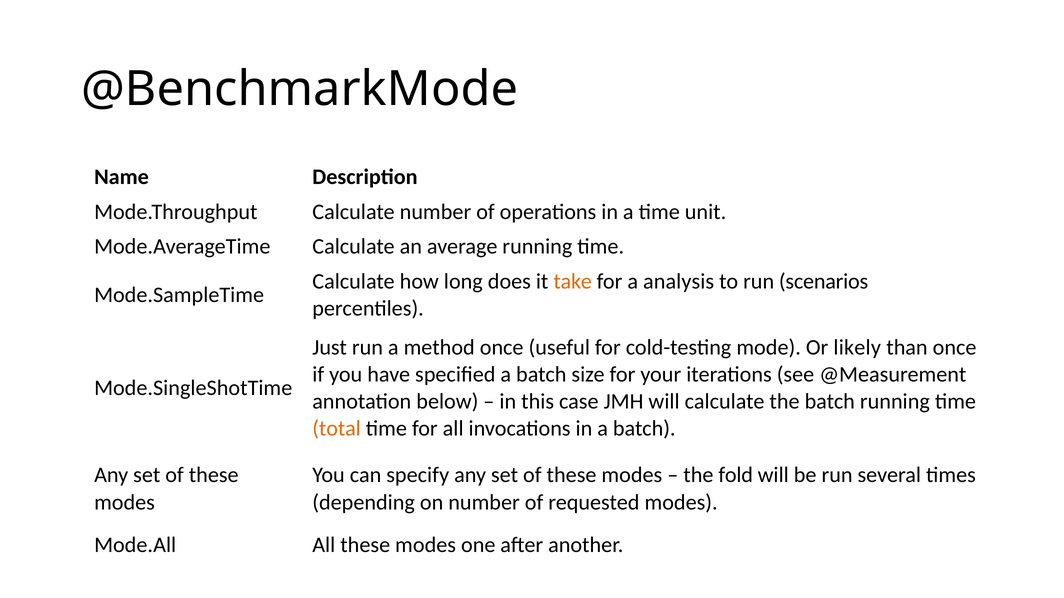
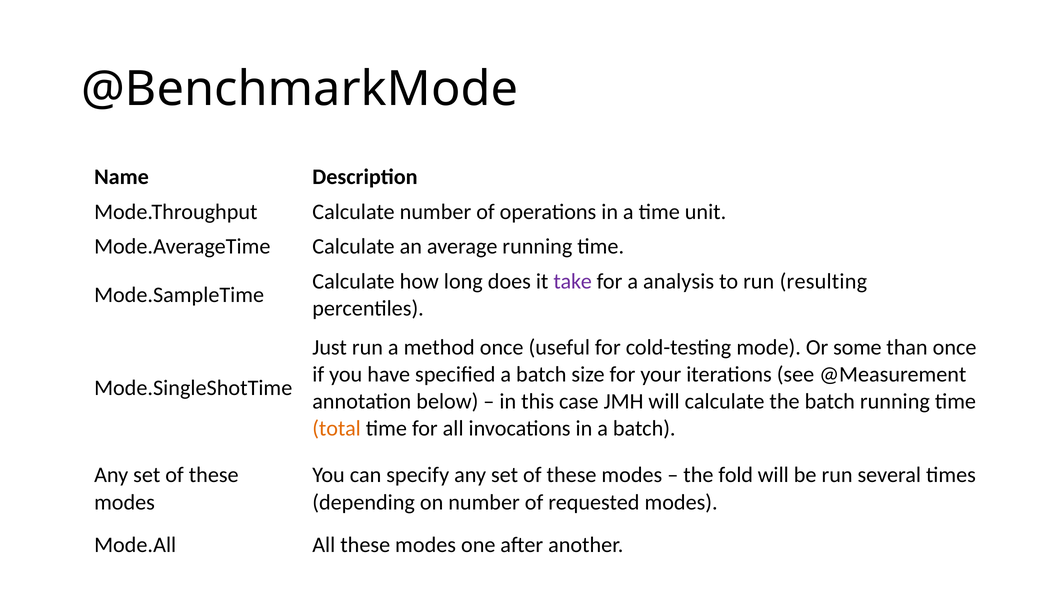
take colour: orange -> purple (573, 282)
scenarios: scenarios -> resulting (823, 282)
likely: likely -> some (857, 348)
